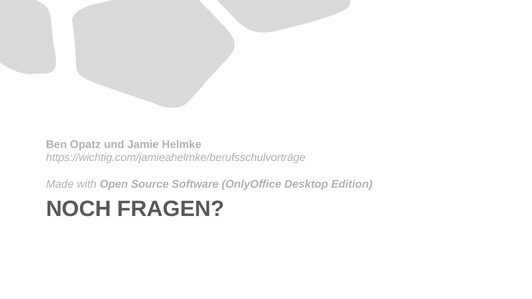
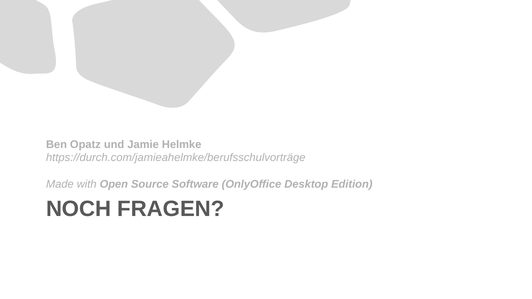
https://wichtig.com/jamieahelmke/berufsschulvorträge: https://wichtig.com/jamieahelmke/berufsschulvorträge -> https://durch.com/jamieahelmke/berufsschulvorträge (176, 158)
